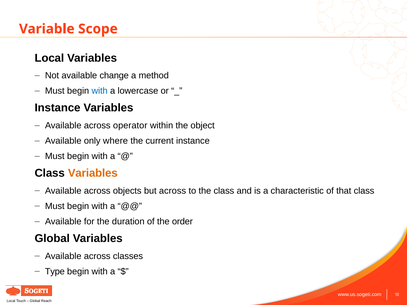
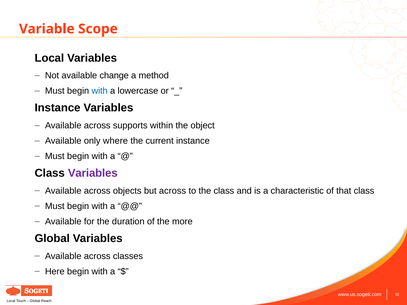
operator: operator -> supports (130, 126)
Variables colour: orange -> purple (93, 173)
order: order -> more (182, 222)
Type: Type -> Here (55, 272)
